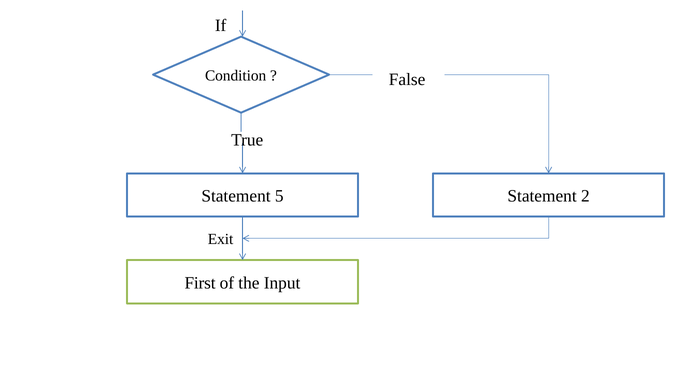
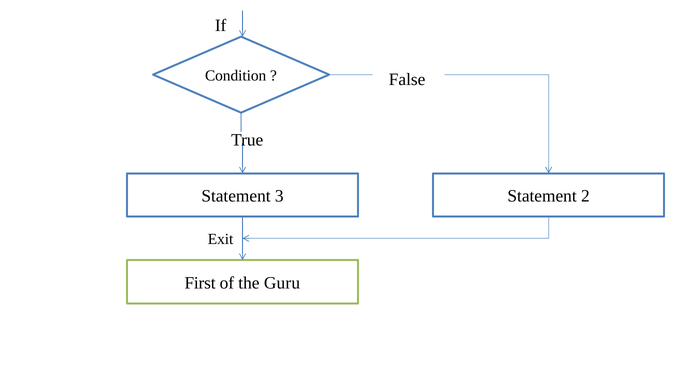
5: 5 -> 3 (279, 196)
Input: Input -> Guru (282, 283)
